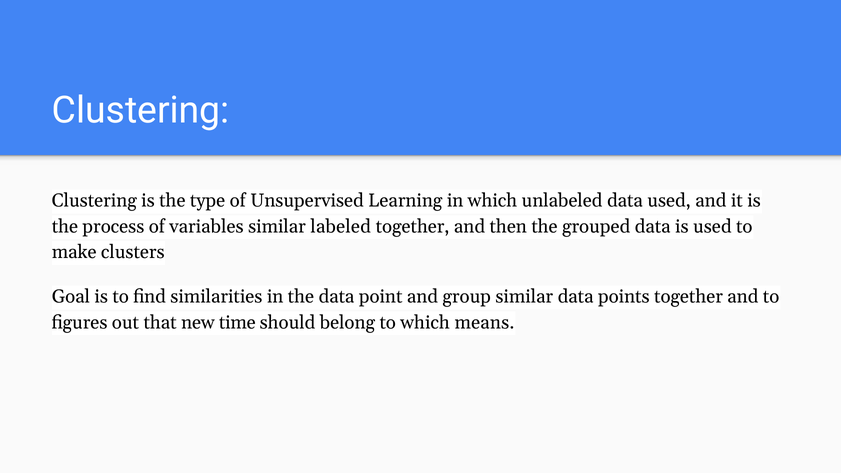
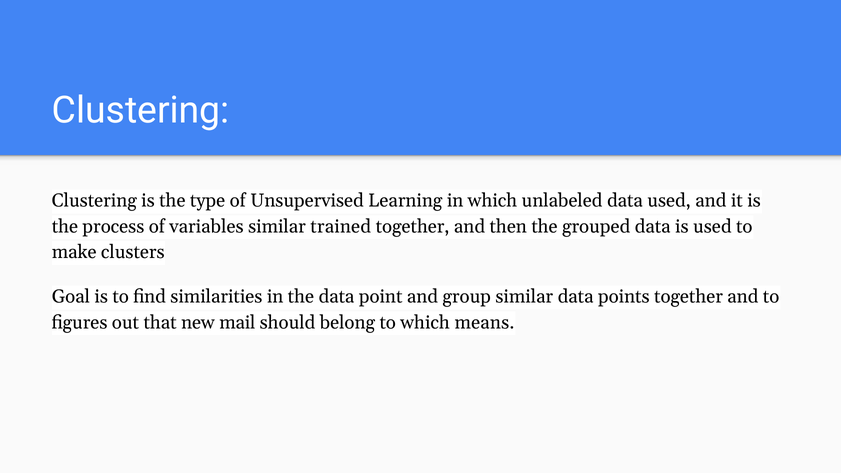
labeled: labeled -> trained (341, 227)
time: time -> mail (237, 322)
